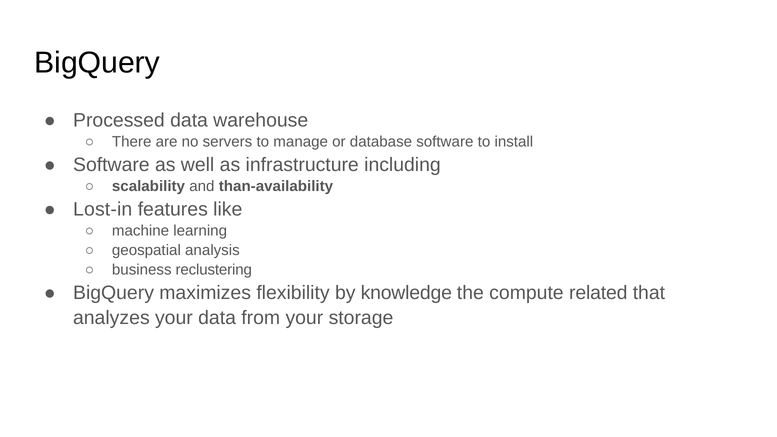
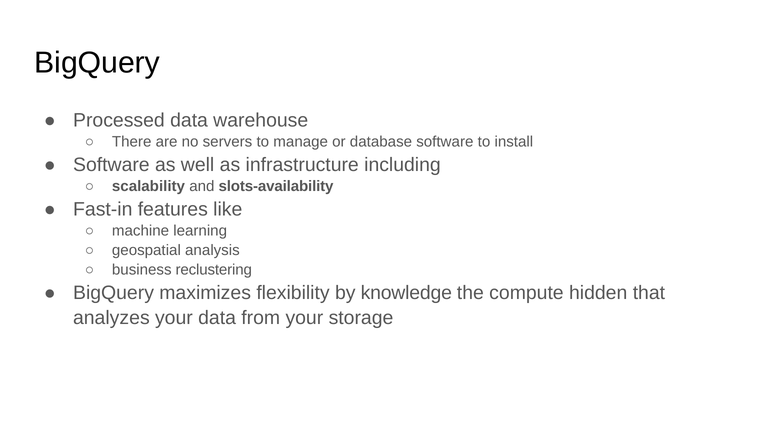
than-availability: than-availability -> slots-availability (276, 186)
Lost-in: Lost-in -> Fast-in (103, 209)
related: related -> hidden (598, 293)
